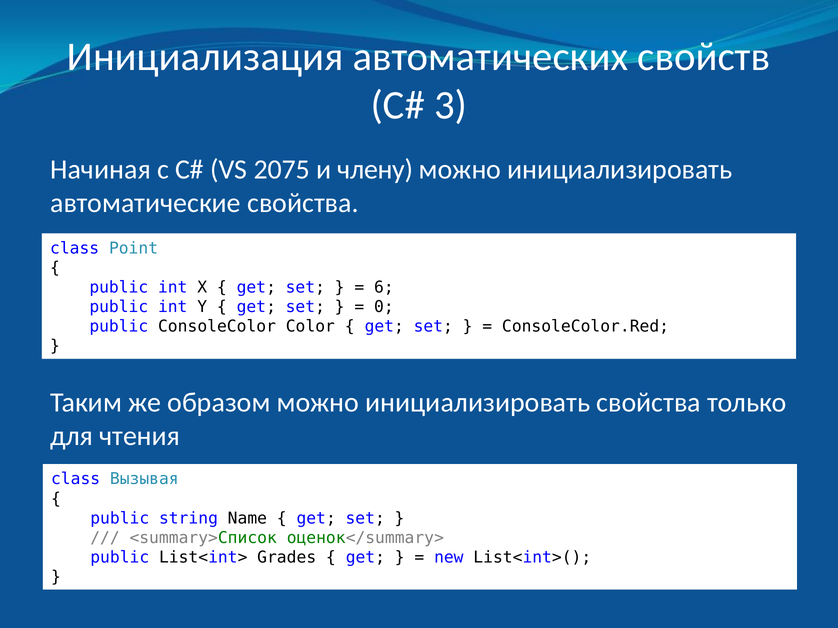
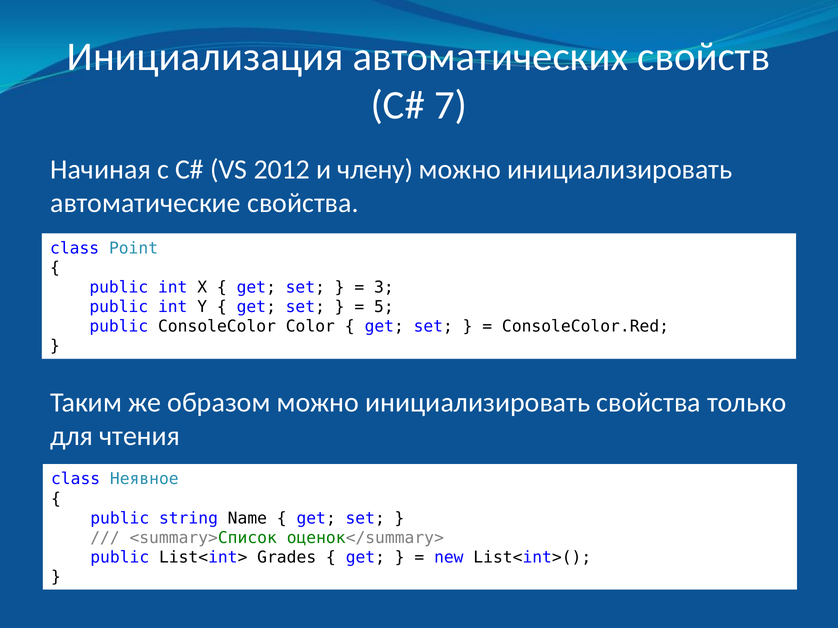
3: 3 -> 7 (451, 106)
2075: 2075 -> 2012 (282, 170)
6: 6 -> 3 (384, 288)
0: 0 -> 5 (384, 307)
Вызывая: Вызывая -> Неявное (144, 480)
